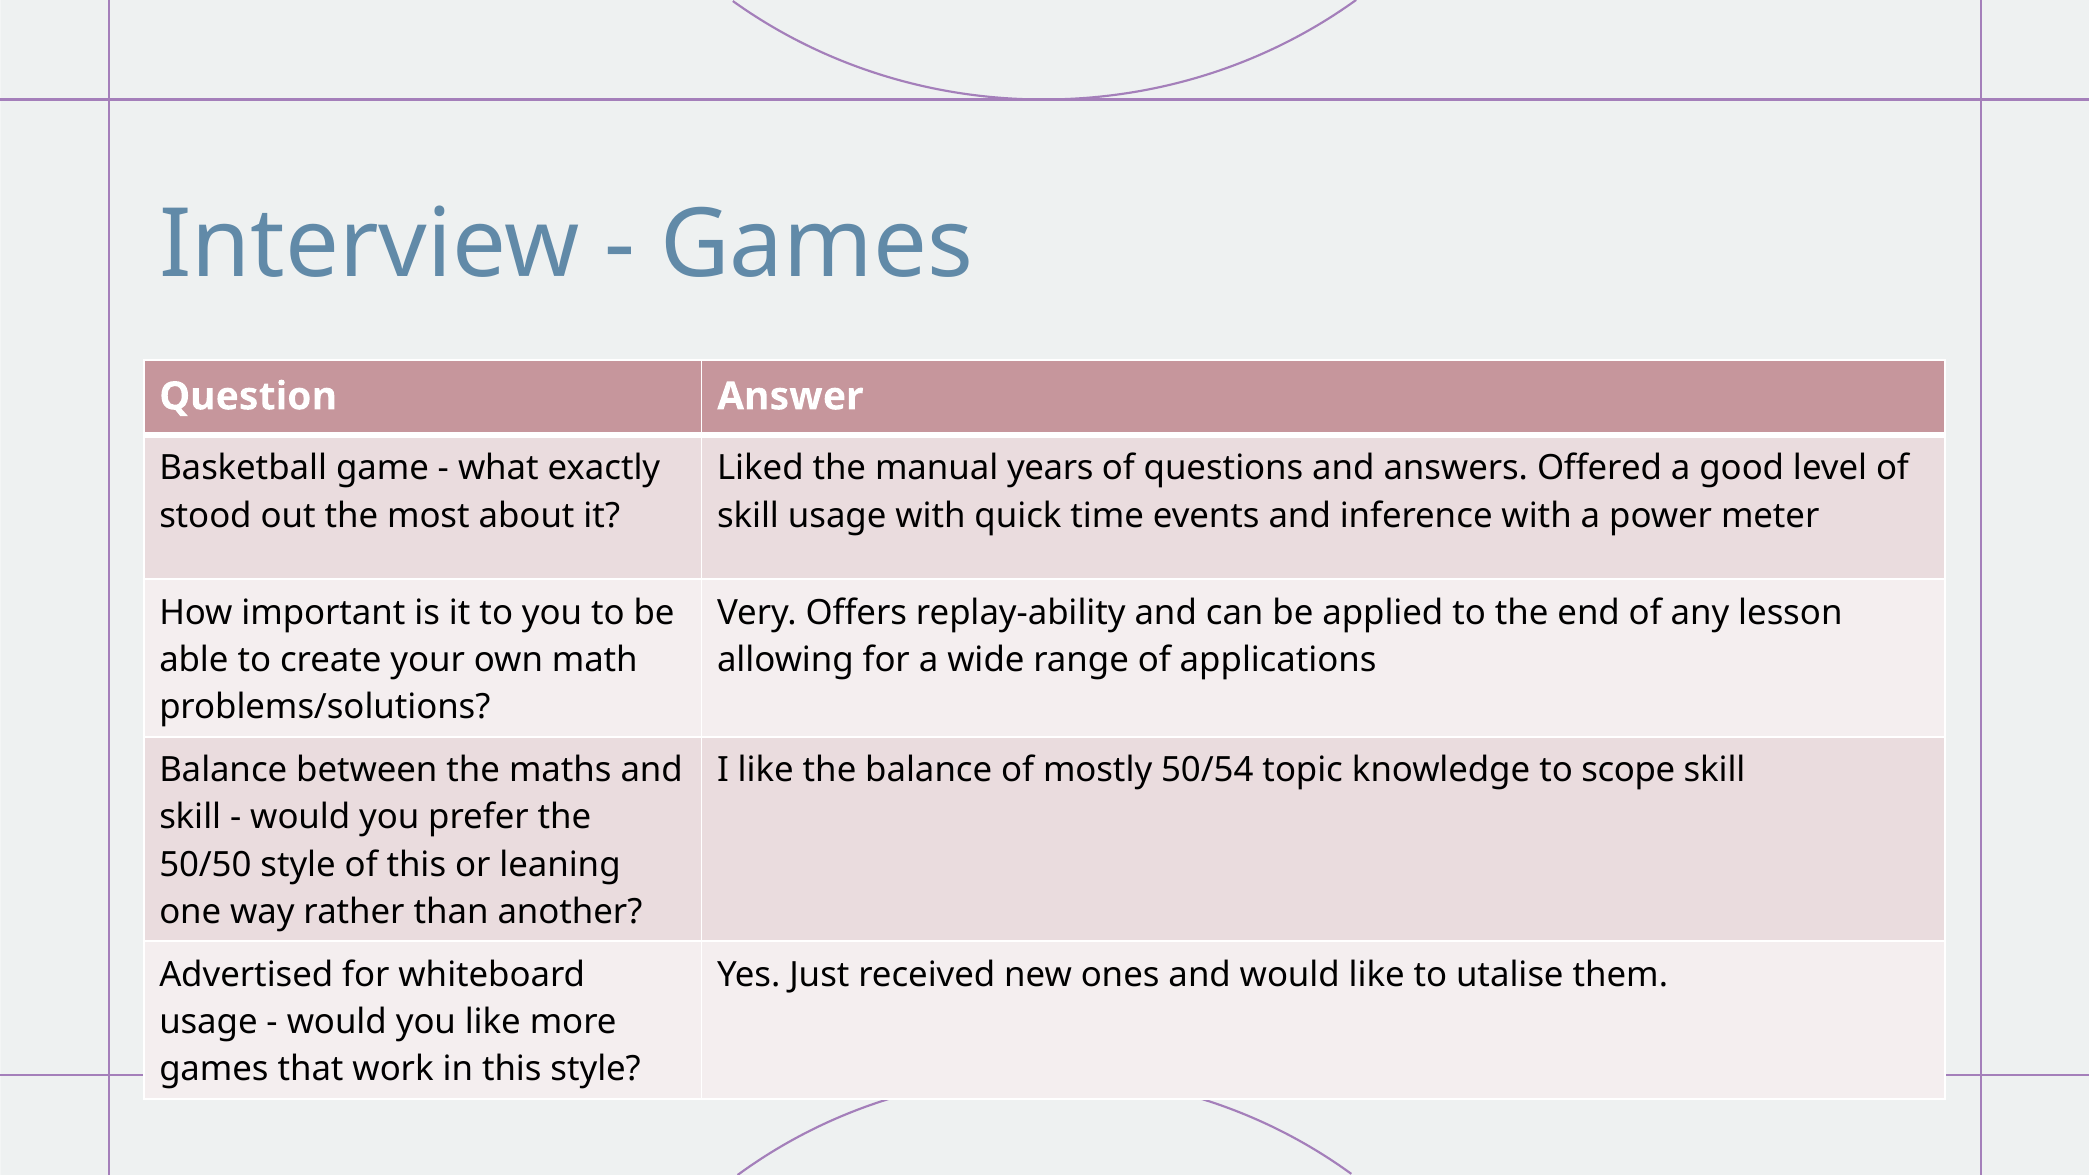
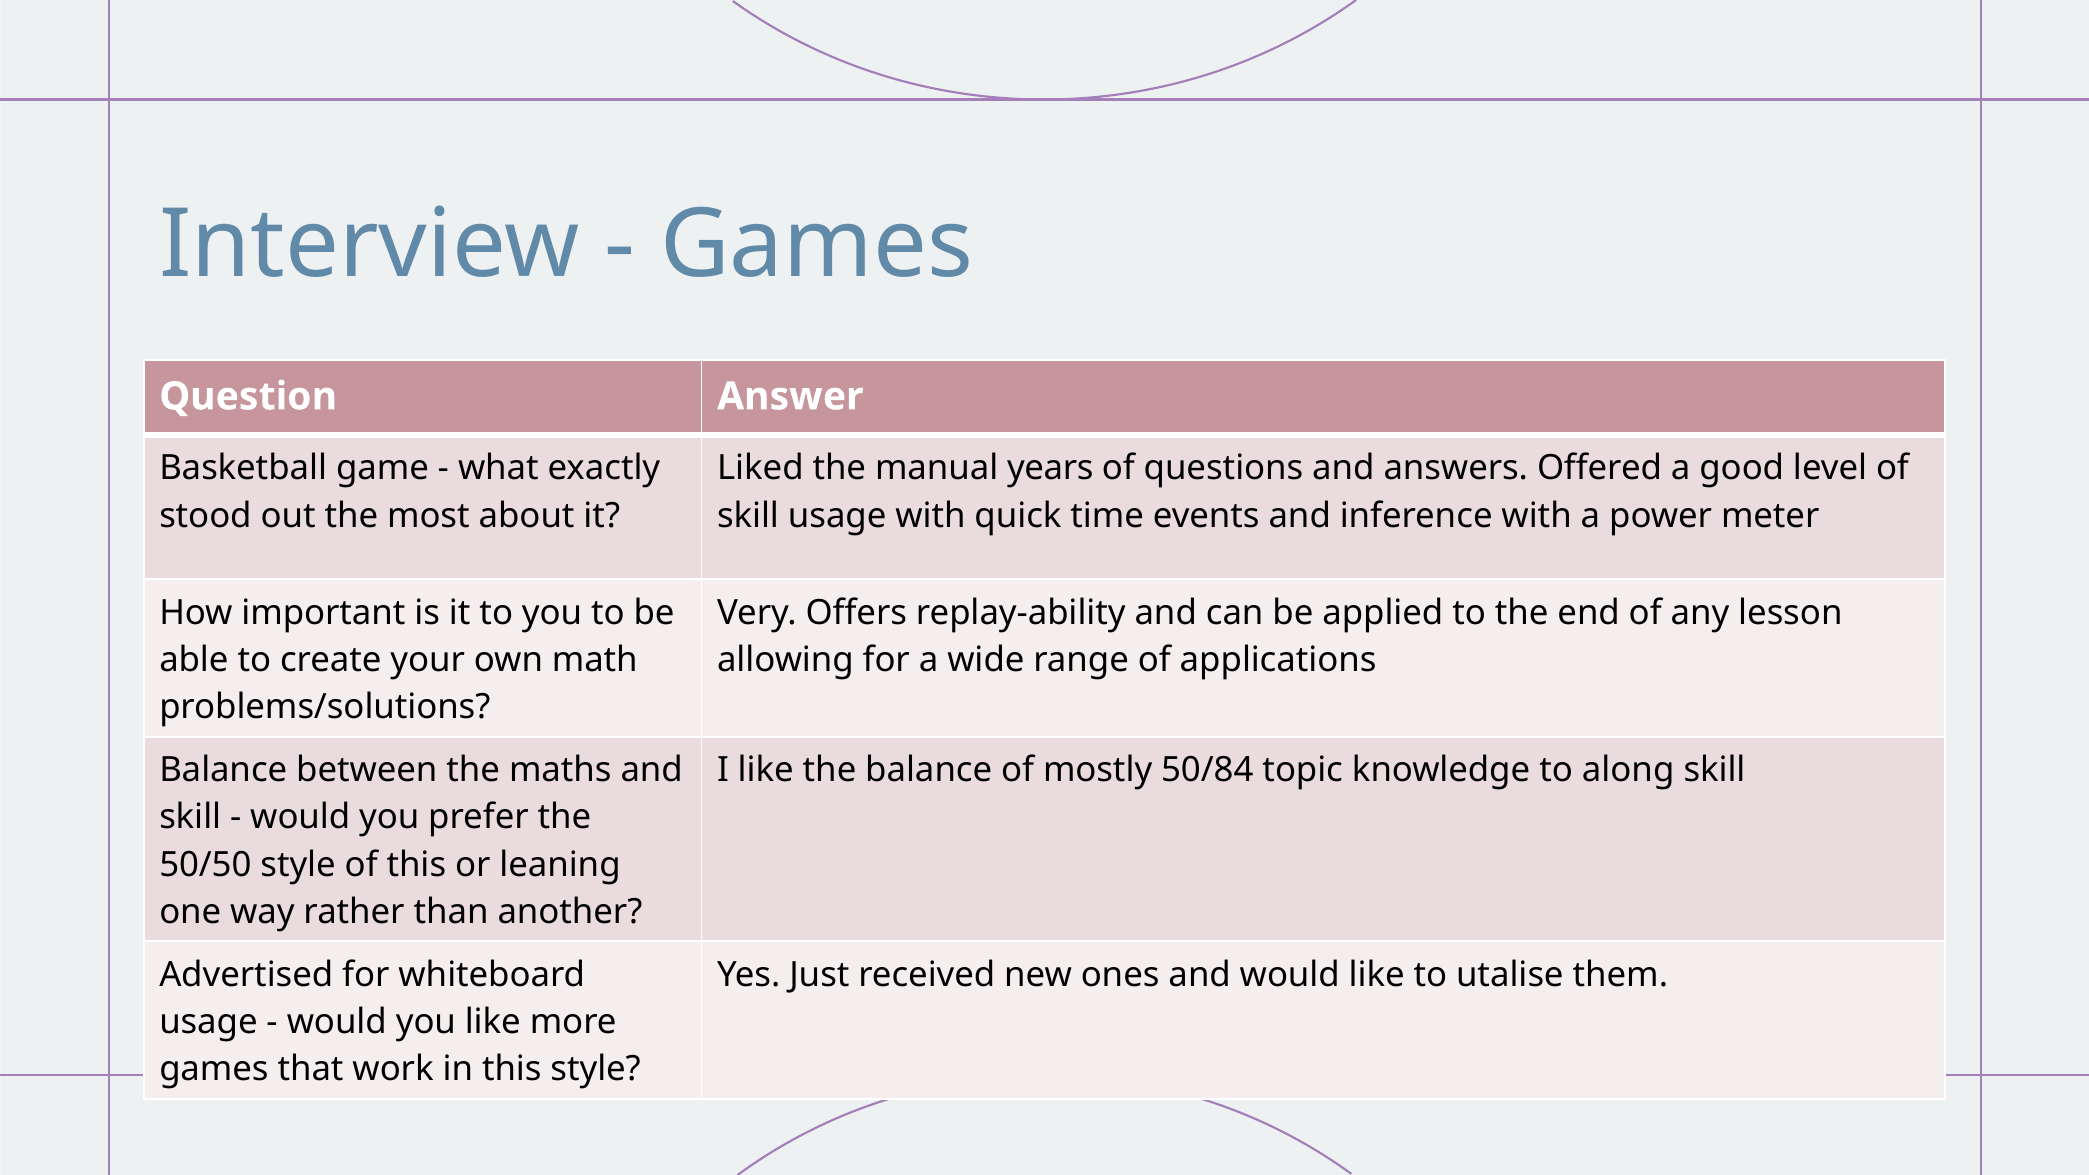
50/54: 50/54 -> 50/84 (1207, 770)
scope: scope -> along (1628, 770)
